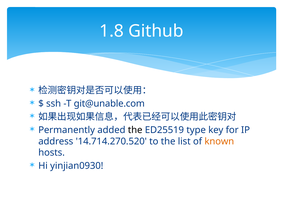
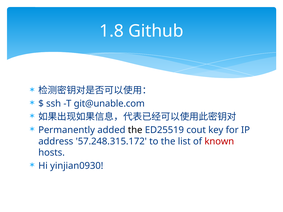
type: type -> cout (196, 130)
14.714.270.520: 14.714.270.520 -> 57.248.315.172 (111, 141)
known colour: orange -> red (219, 141)
